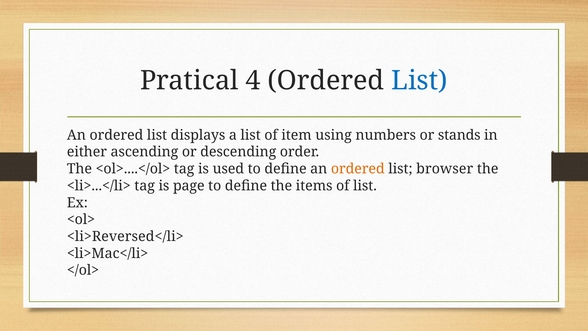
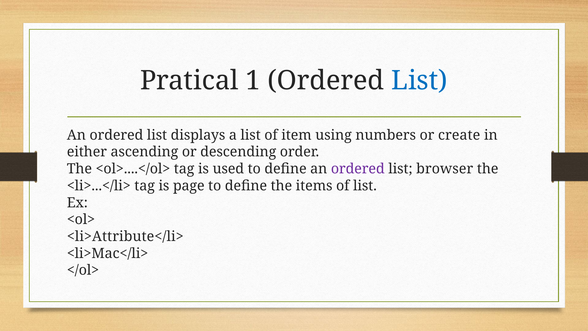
4: 4 -> 1 (253, 81)
stands: stands -> create (459, 135)
ordered colour: orange -> purple (358, 169)
<li>Reversed</li>: <li>Reversed</li> -> <li>Attribute</li> (125, 236)
